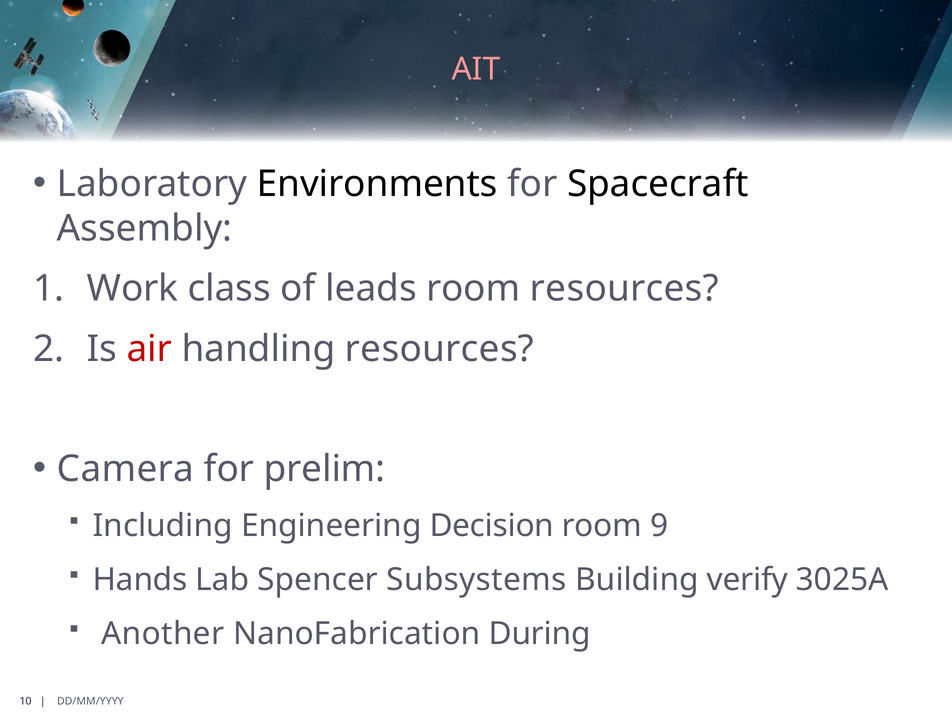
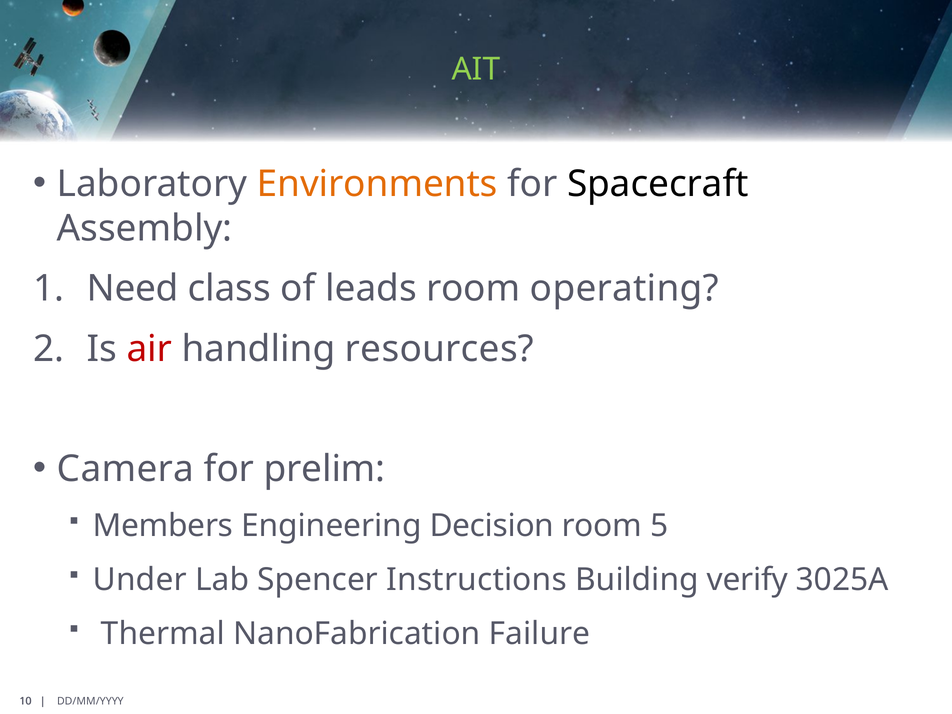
AIT colour: pink -> light green (476, 69)
Environments colour: black -> orange (377, 184)
Work: Work -> Need (133, 289)
room resources: resources -> operating (624, 289)
Including: Including -> Members (163, 526)
9: 9 -> 5 (659, 526)
Hands: Hands -> Under (140, 580)
Subsystems: Subsystems -> Instructions (477, 580)
Another: Another -> Thermal (163, 634)
During: During -> Failure (539, 634)
